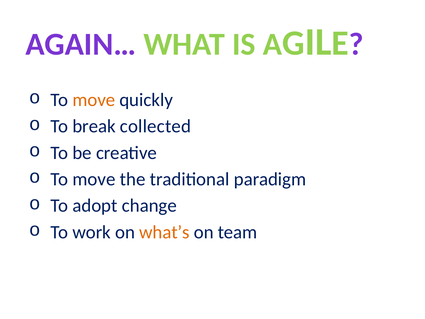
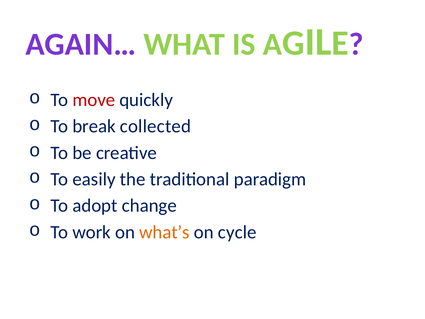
move colour: orange -> red (94, 100)
move: move -> easily (94, 179)
team: team -> cycle (237, 232)
